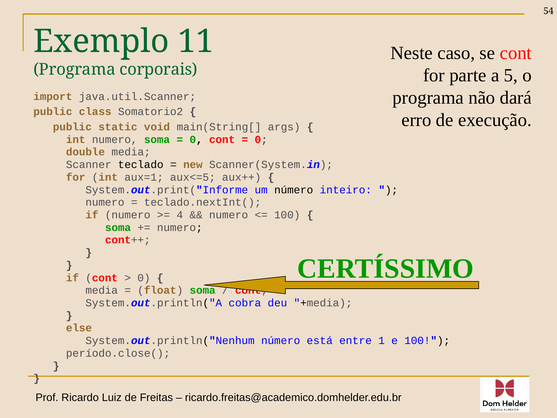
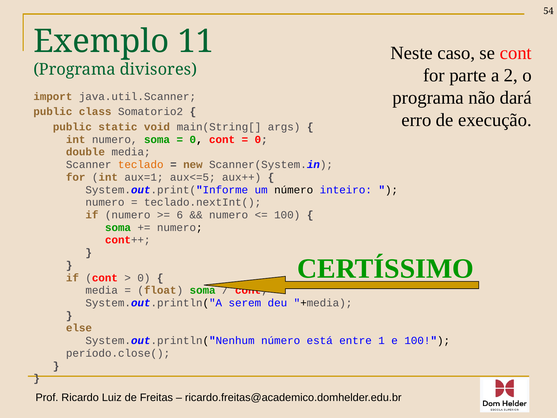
corporais: corporais -> divisores (158, 70)
5: 5 -> 2 (511, 75)
teclado colour: black -> orange (141, 165)
4: 4 -> 6 (180, 215)
cobra: cobra -> serem (245, 303)
